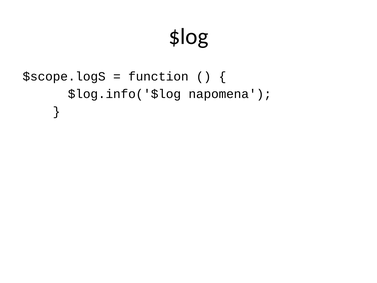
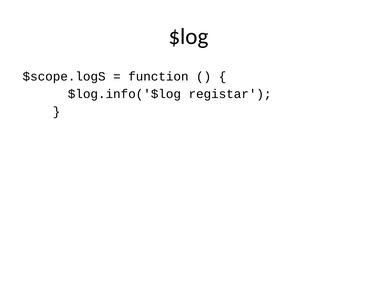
napomena: napomena -> registar (230, 94)
